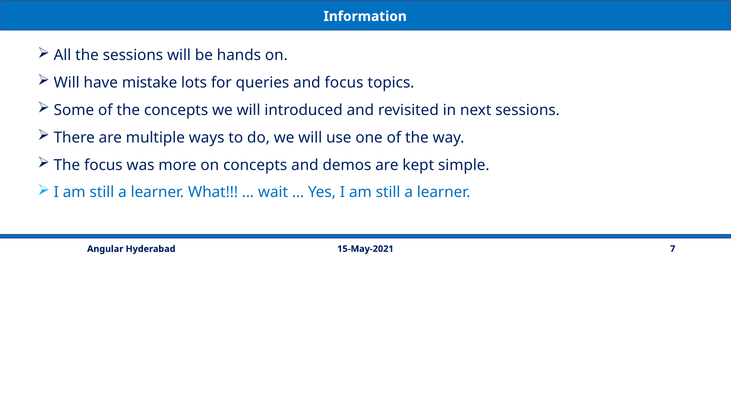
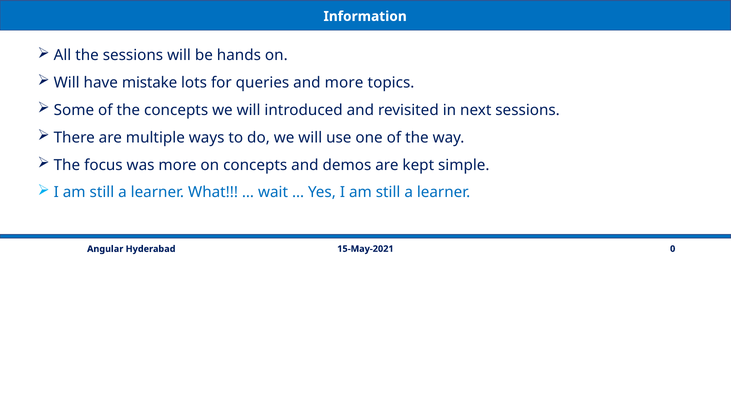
and focus: focus -> more (344, 83)
7: 7 -> 0 (673, 249)
